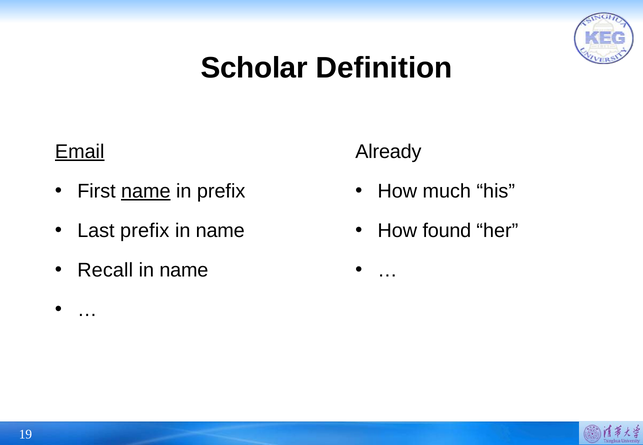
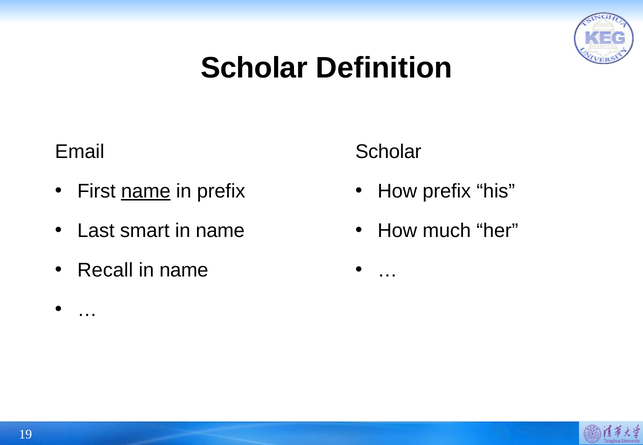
Already: Already -> Scholar (388, 152)
Email underline: present -> none (80, 152)
How much: much -> prefix (447, 191)
Last prefix: prefix -> smart (145, 231)
found: found -> much (447, 231)
